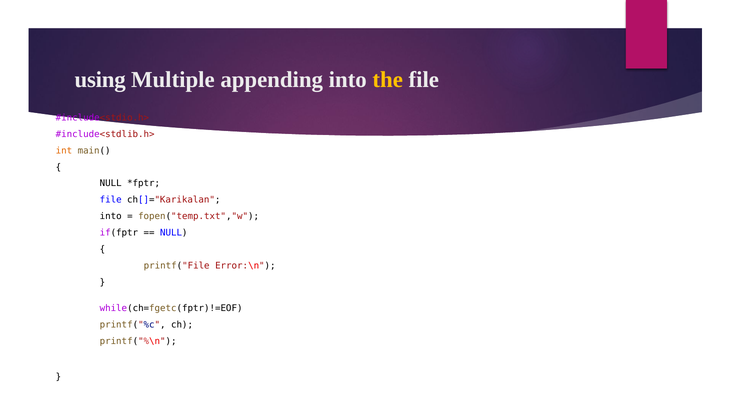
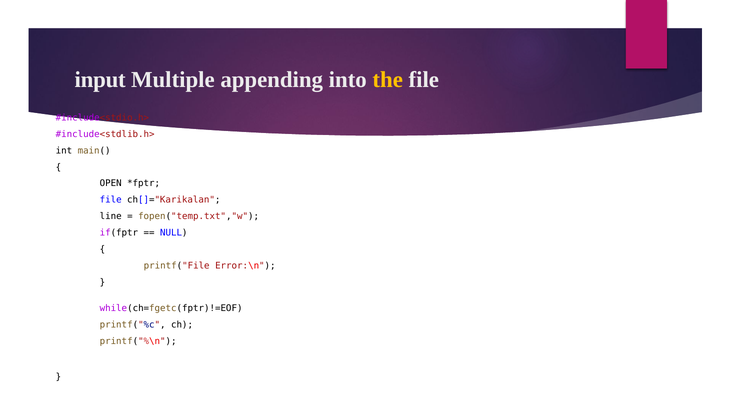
using: using -> input (100, 80)
int colour: orange -> black (64, 151)
NULL: NULL -> OPEN (111, 184)
into: into -> line (111, 217)
